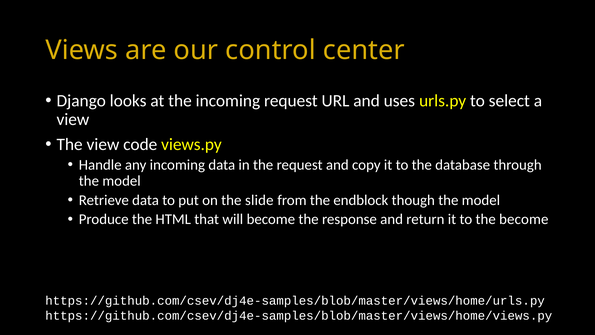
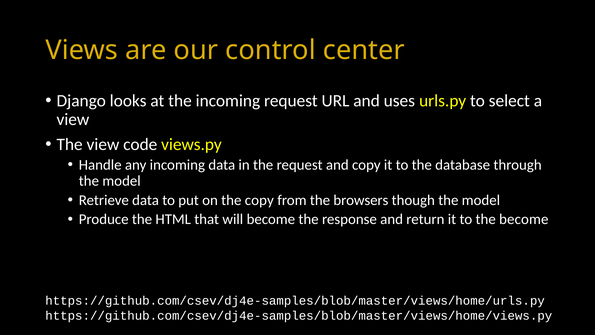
the slide: slide -> copy (259, 200)
endblock: endblock -> browsers (361, 200)
